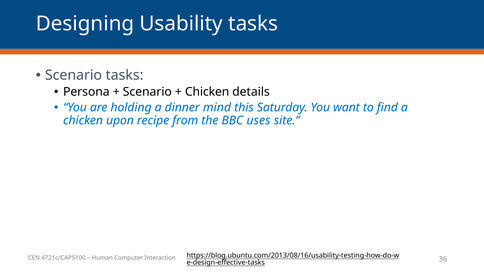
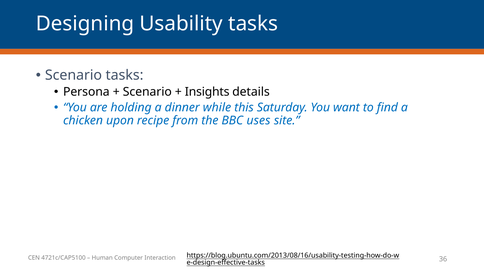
Chicken: Chicken -> Insights (207, 92)
mind: mind -> while (217, 108)
